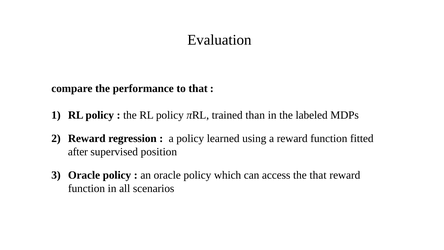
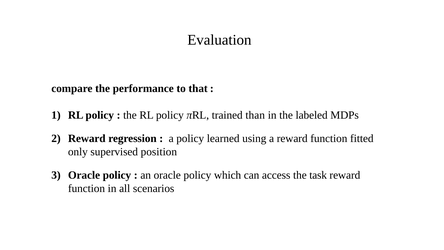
after: after -> only (78, 152)
the that: that -> task (318, 175)
